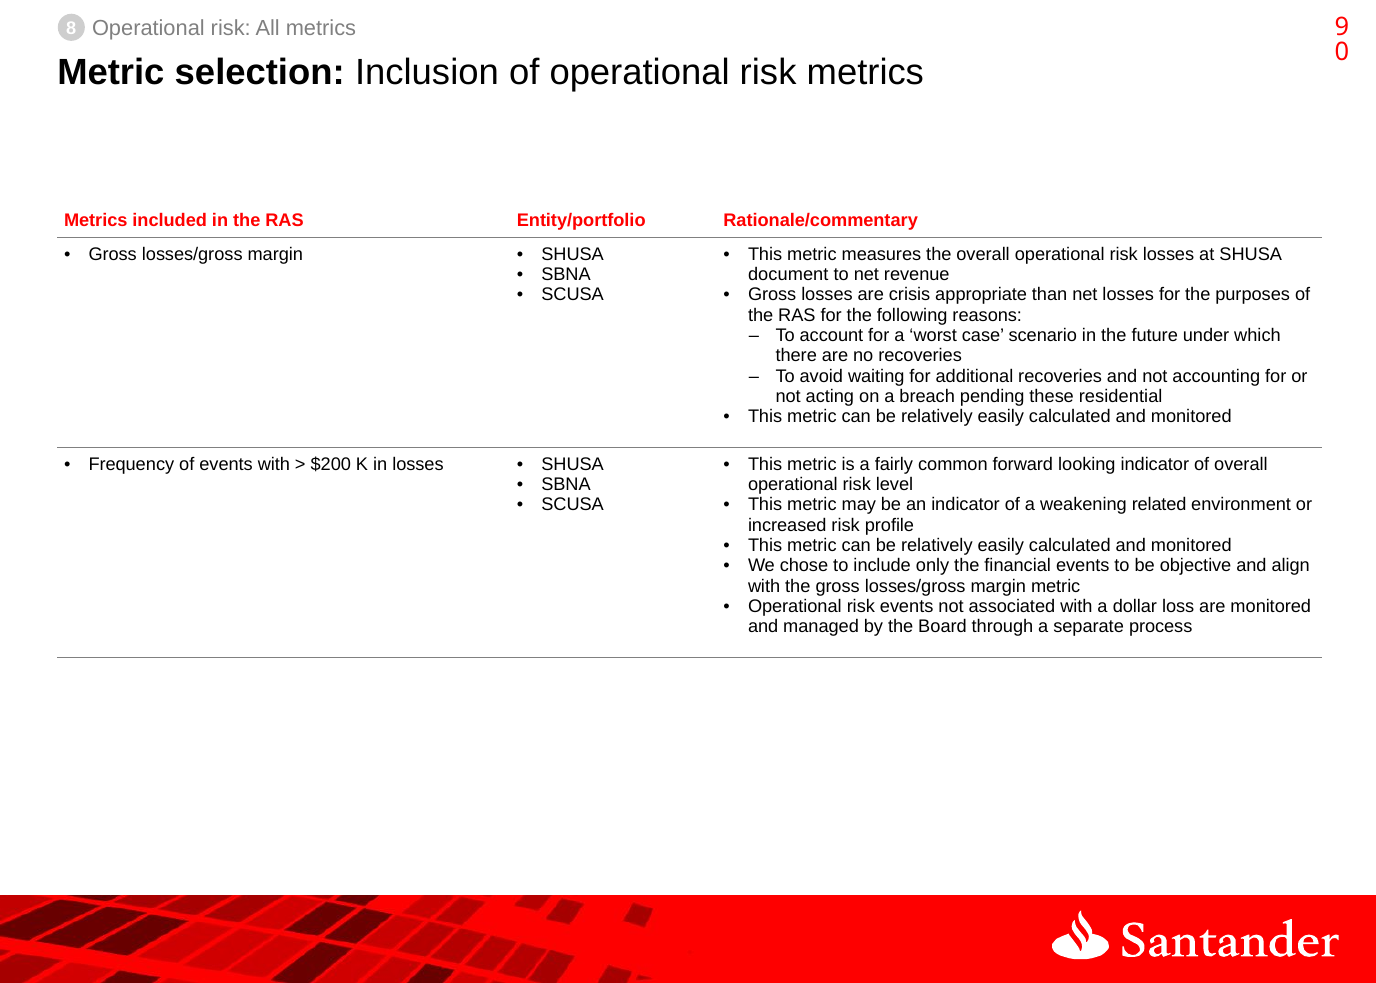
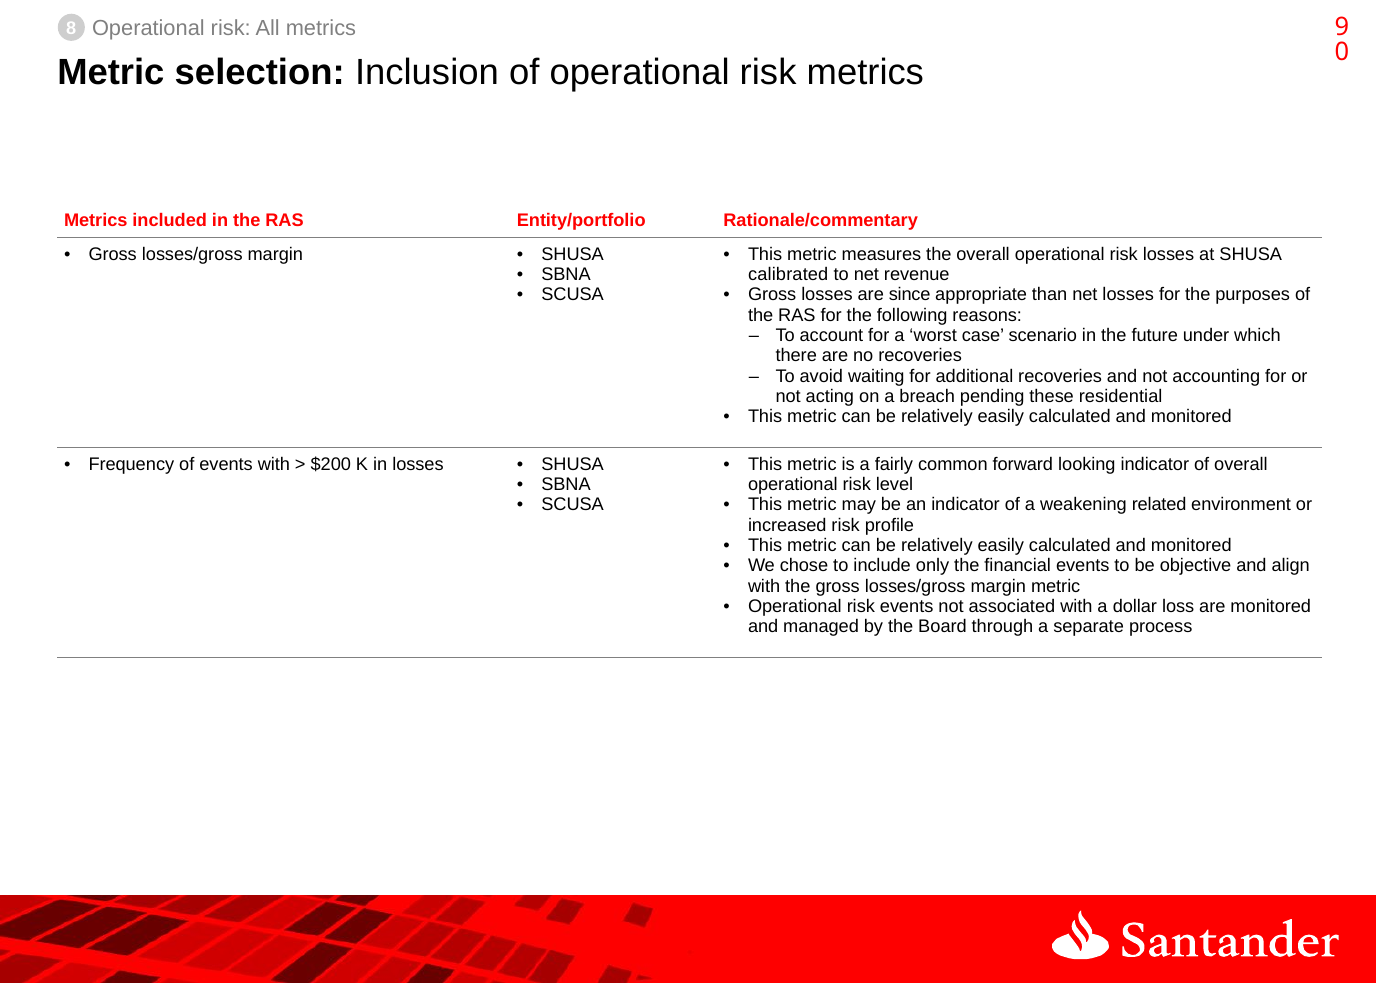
document: document -> calibrated (788, 274)
crisis: crisis -> since (910, 295)
